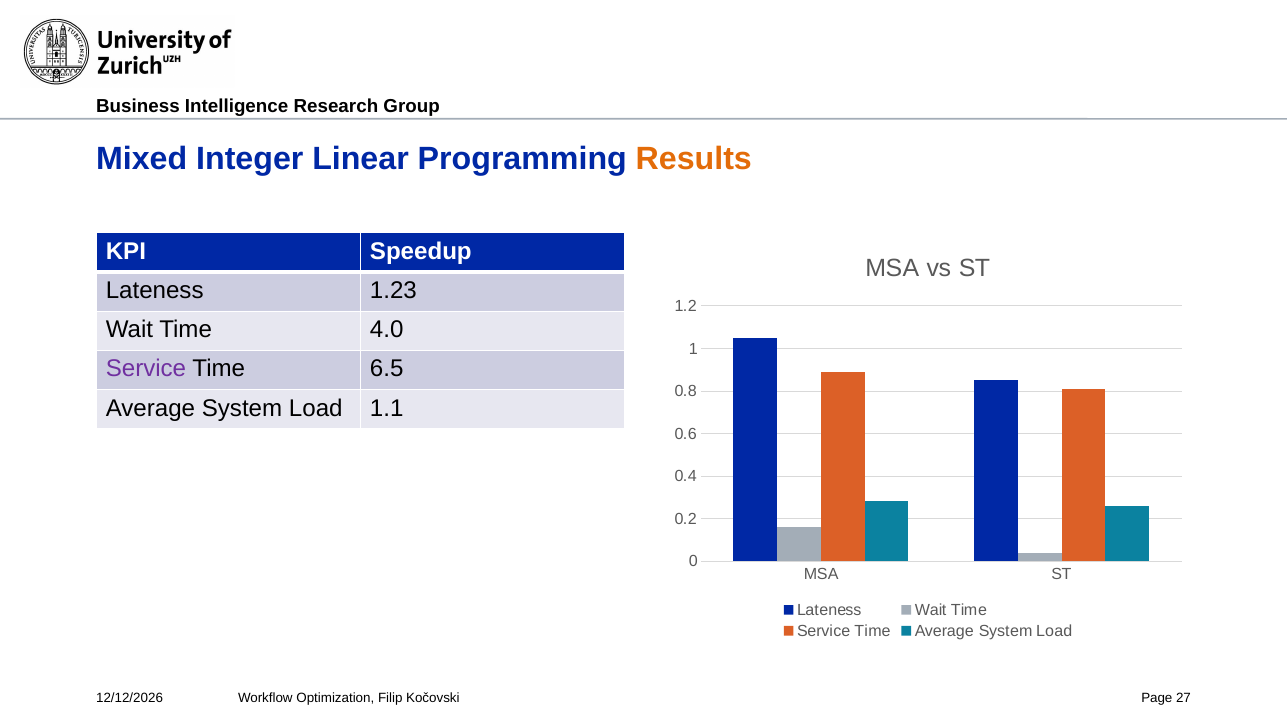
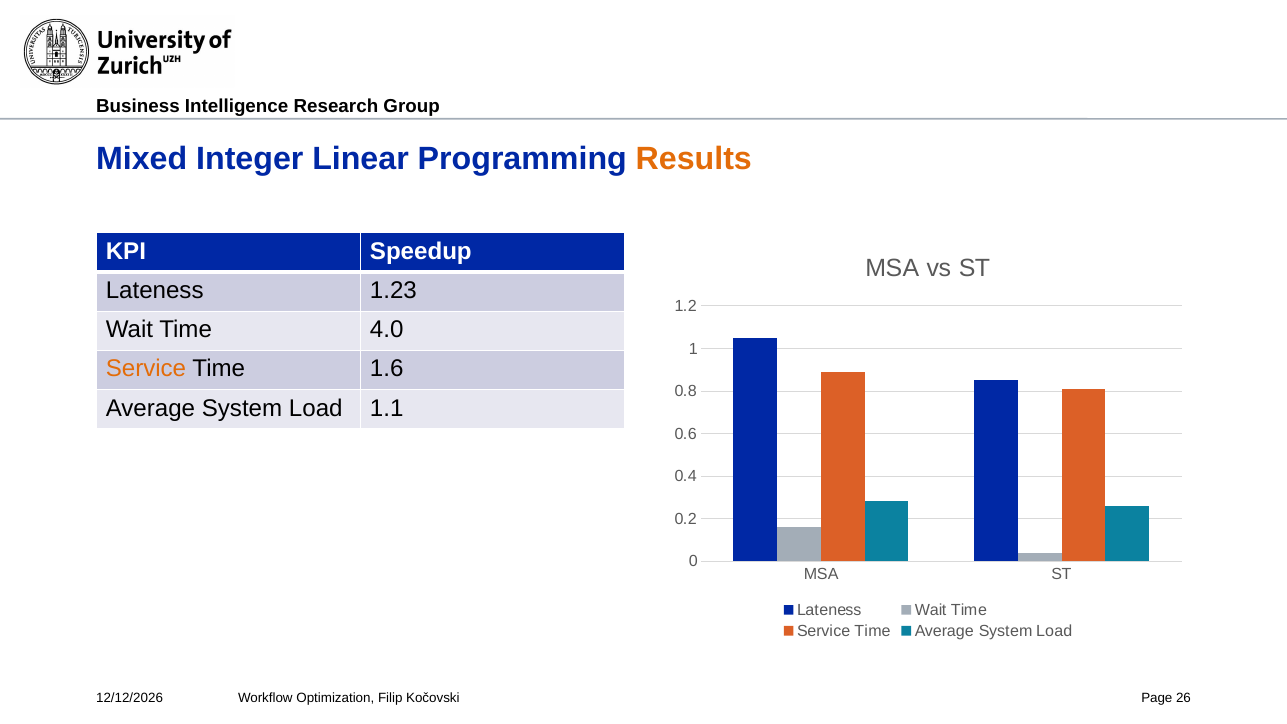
Service colour: purple -> orange (146, 369)
6.5: 6.5 -> 1.6 (387, 369)
27: 27 -> 26 (1183, 698)
